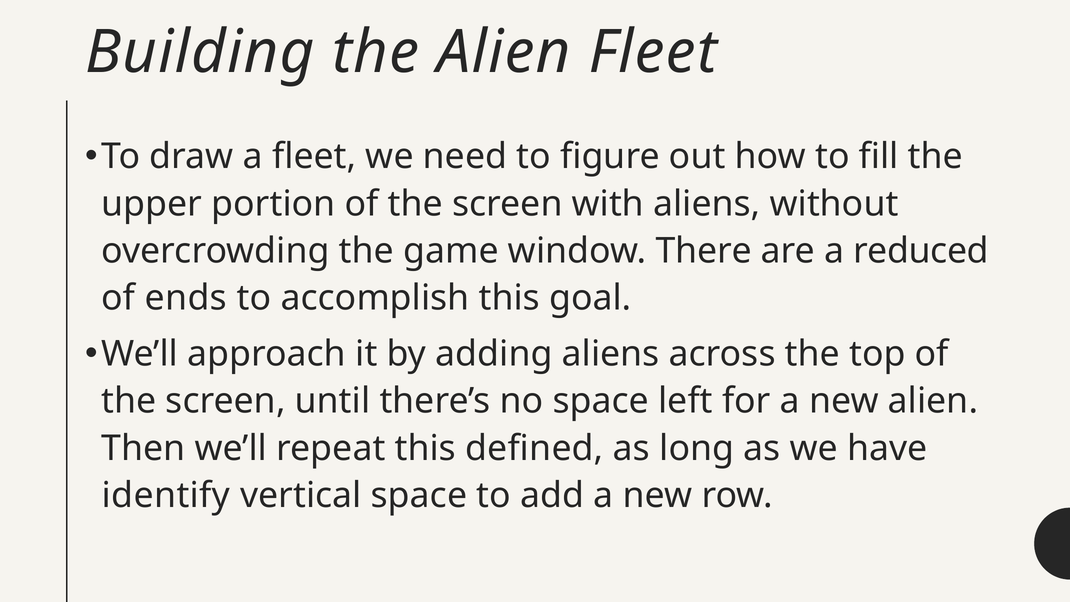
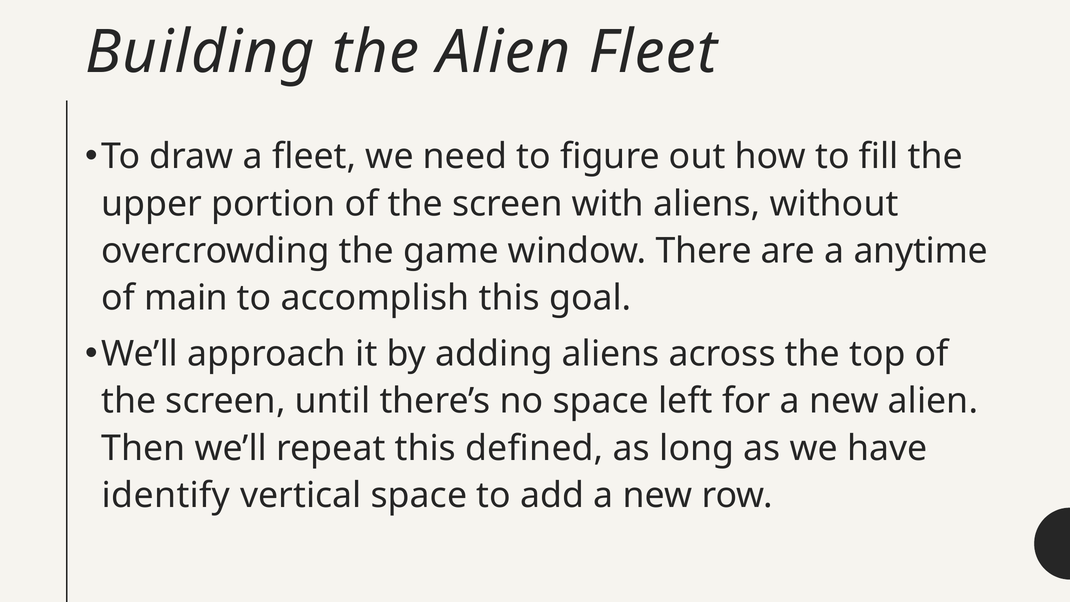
reduced: reduced -> anytime (921, 251)
ends: ends -> main (186, 298)
